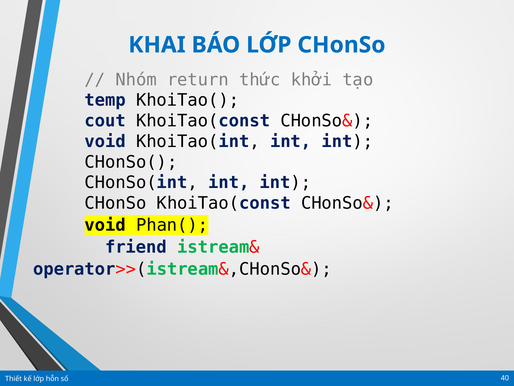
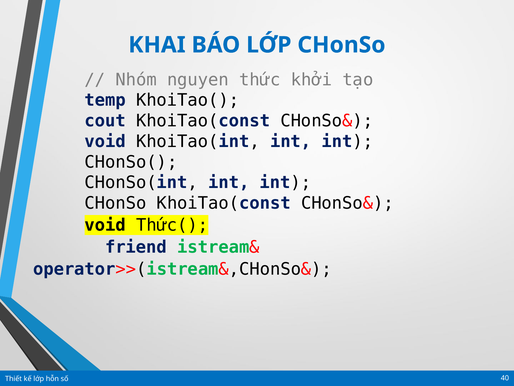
return: return -> nguyen (198, 80)
Phan(: Phan( -> Thức( (172, 225)
